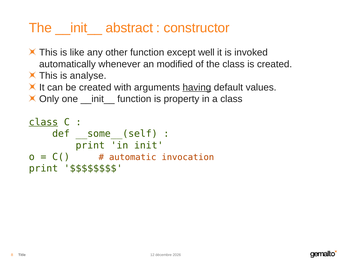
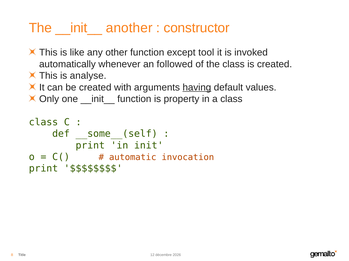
abstract: abstract -> another (129, 28)
well: well -> tool (206, 53)
modified: modified -> followed (175, 64)
class underline: present -> none (43, 122)
